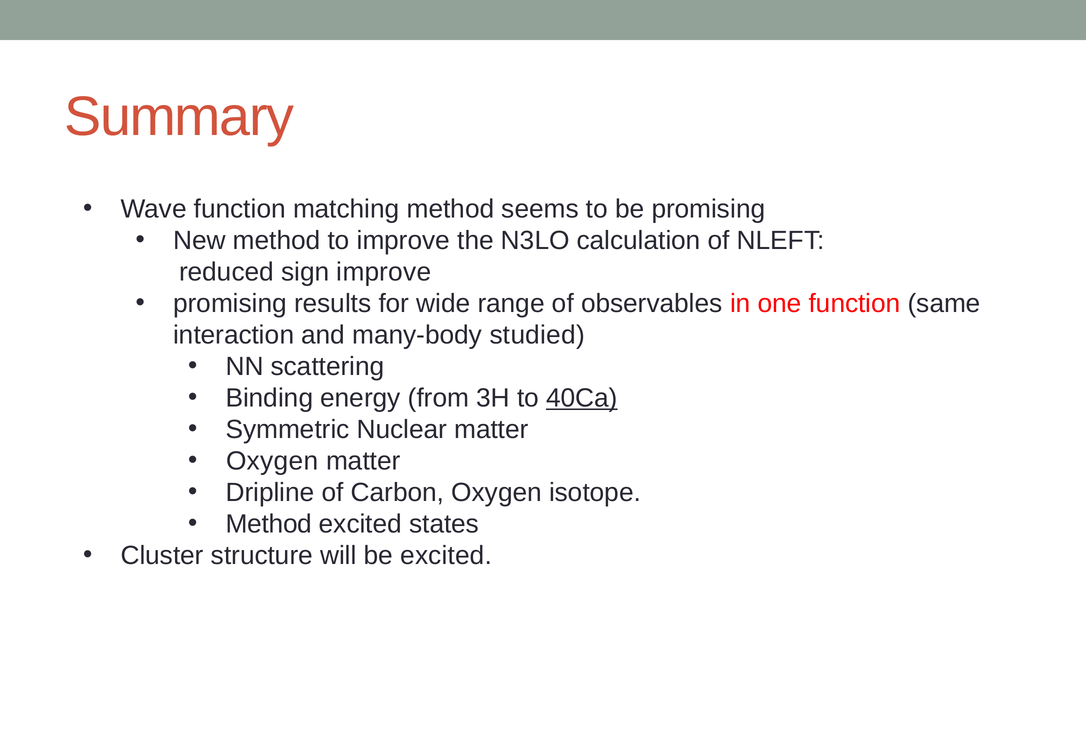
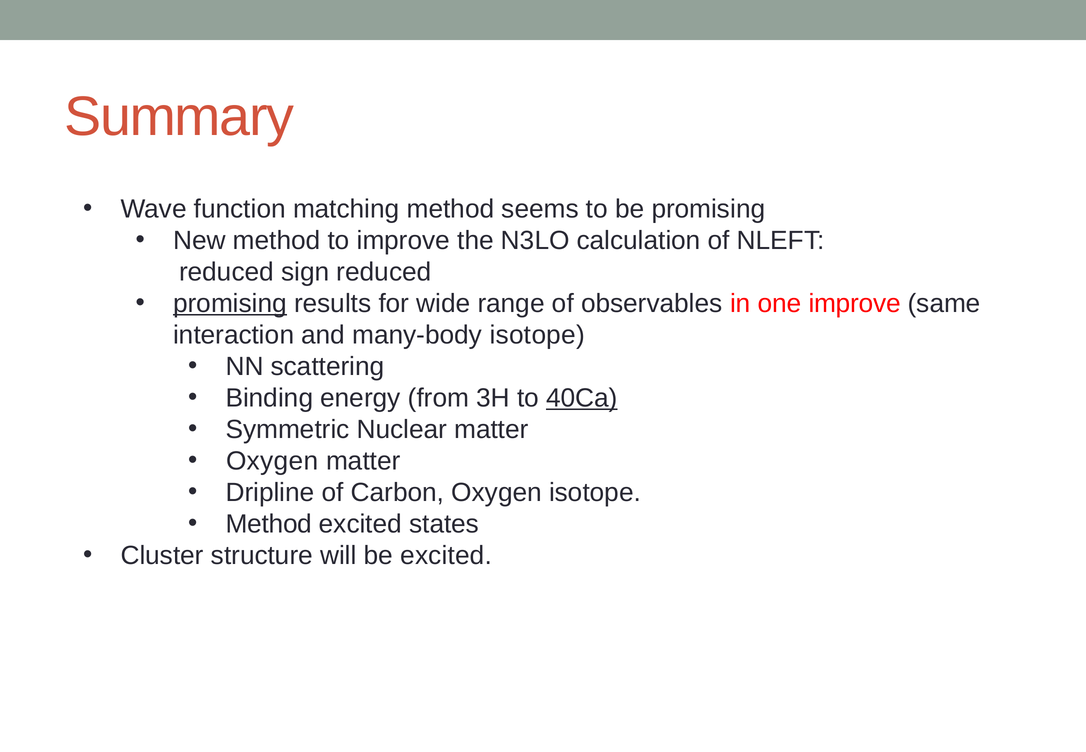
sign improve: improve -> reduced (384, 272)
promising underline: none -> present (230, 303)
one function: function -> improve (855, 303)
many-body studied: studied -> isotope (537, 335)
